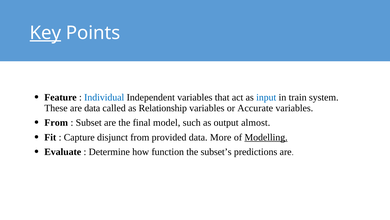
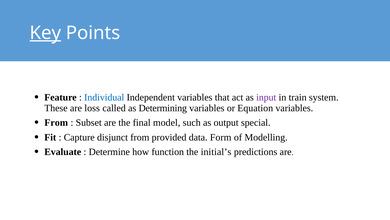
input colour: blue -> purple (266, 97)
are data: data -> loss (92, 108)
Relationship: Relationship -> Determining (163, 108)
Accurate: Accurate -> Equation (255, 108)
almost: almost -> special (256, 122)
More: More -> Form (221, 137)
Modelling underline: present -> none (266, 137)
subset’s: subset’s -> initial’s (216, 152)
